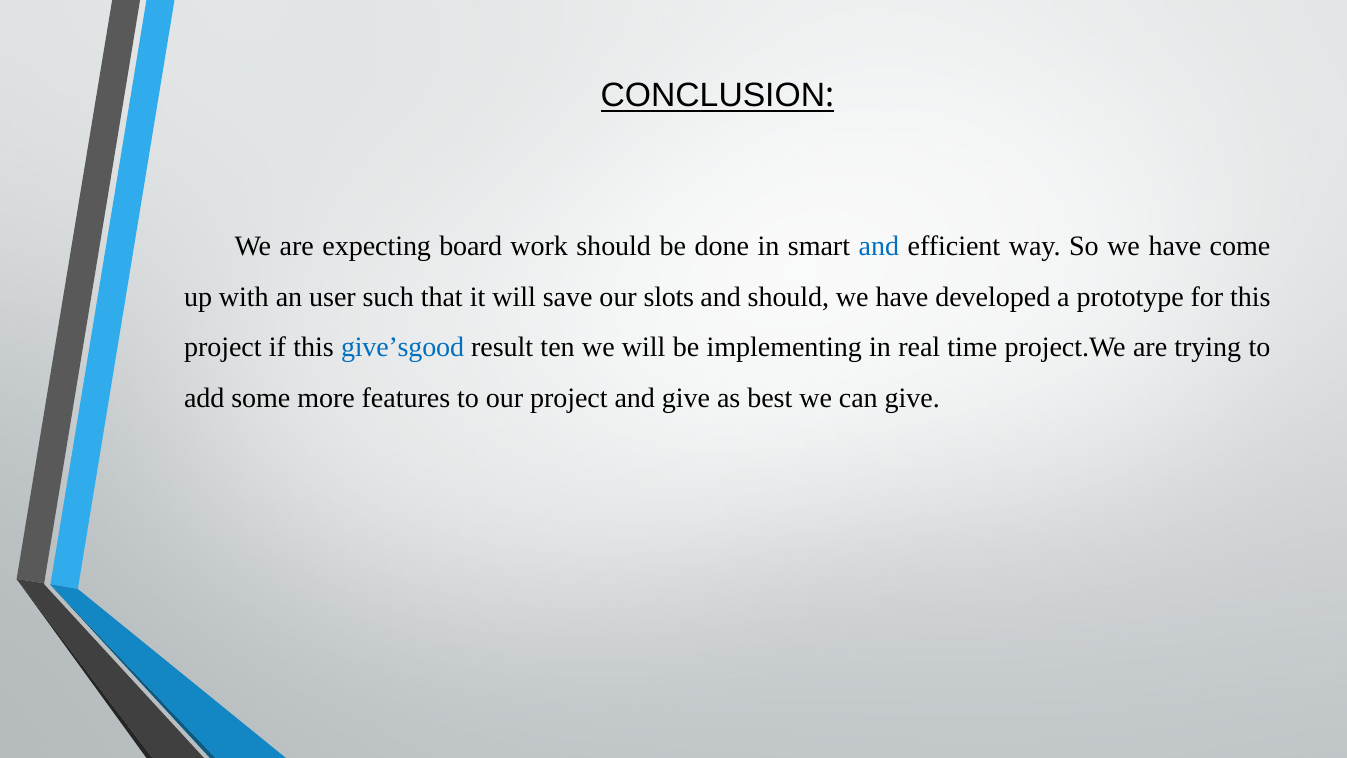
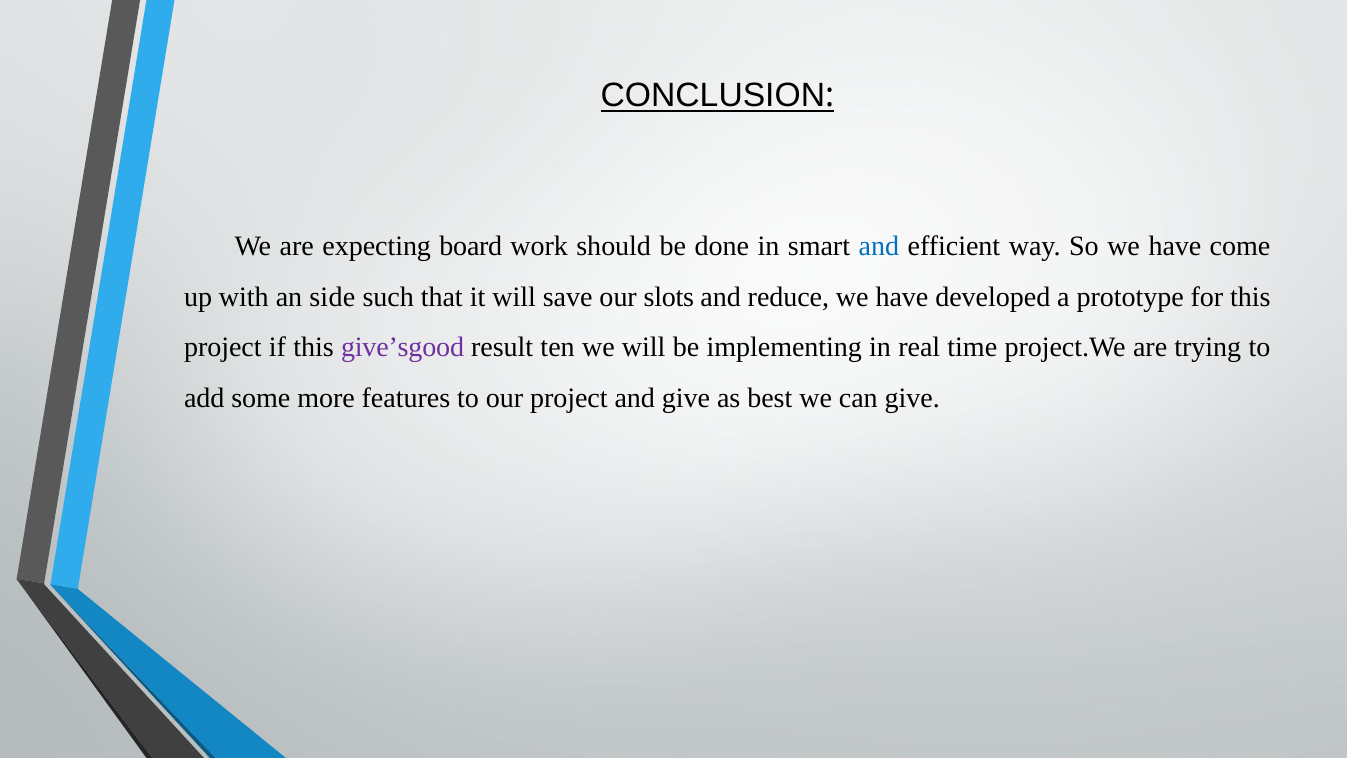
user: user -> side (332, 297)
and should: should -> reduce (788, 297)
give’sgood colour: blue -> purple (403, 347)
